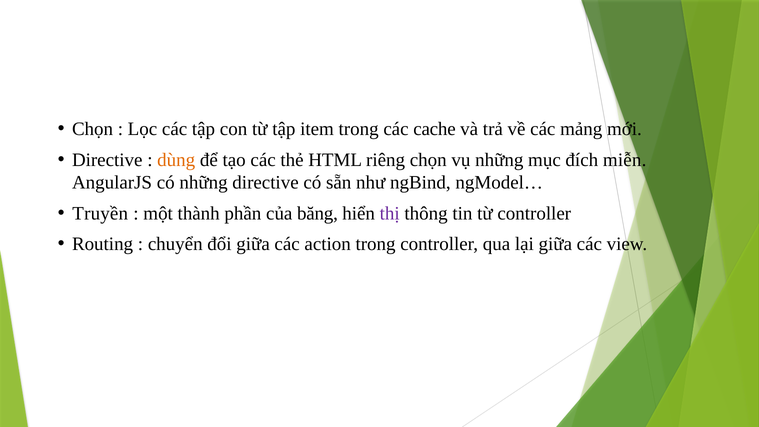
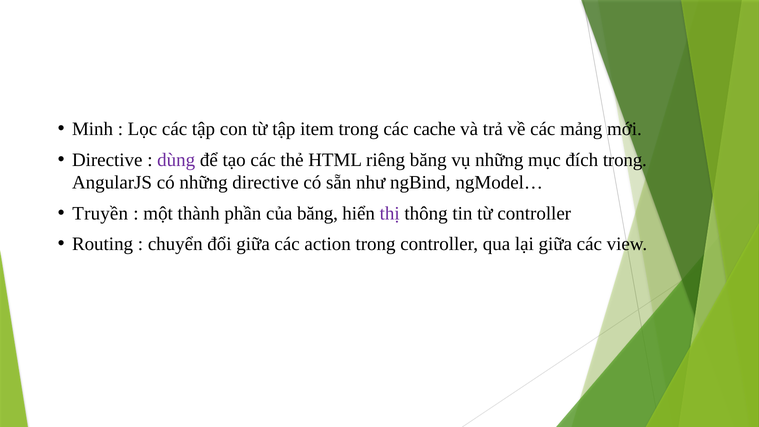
Chọn: Chọn -> Minh (93, 129)
dùng colour: orange -> purple (176, 160)
riêng chọn: chọn -> băng (428, 160)
đích miễn: miễn -> trong (625, 160)
